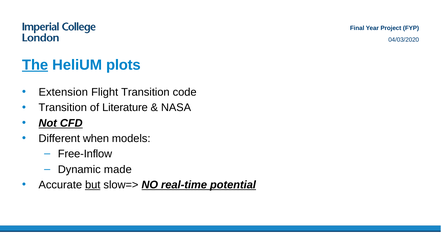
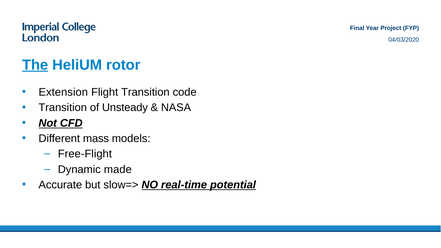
plots: plots -> rotor (123, 65)
Literature: Literature -> Unsteady (125, 108)
when: when -> mass (96, 139)
Free-Inflow: Free-Inflow -> Free-Flight (85, 154)
but underline: present -> none (93, 185)
